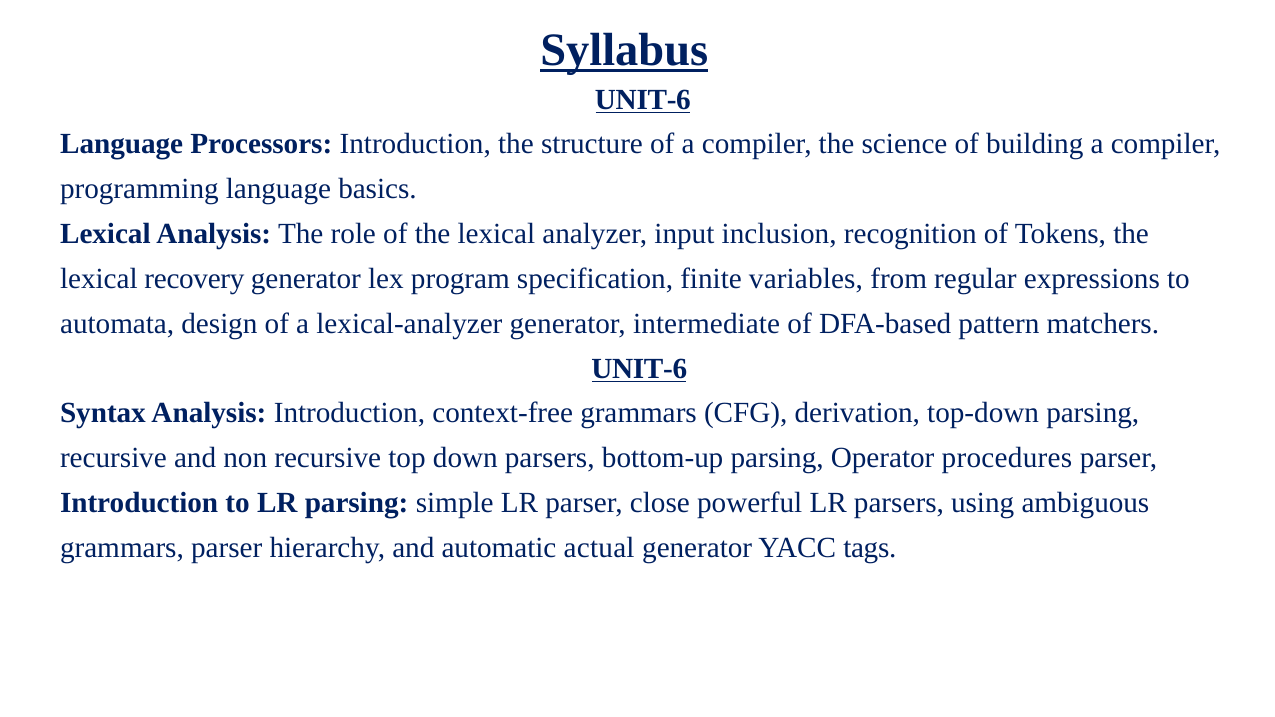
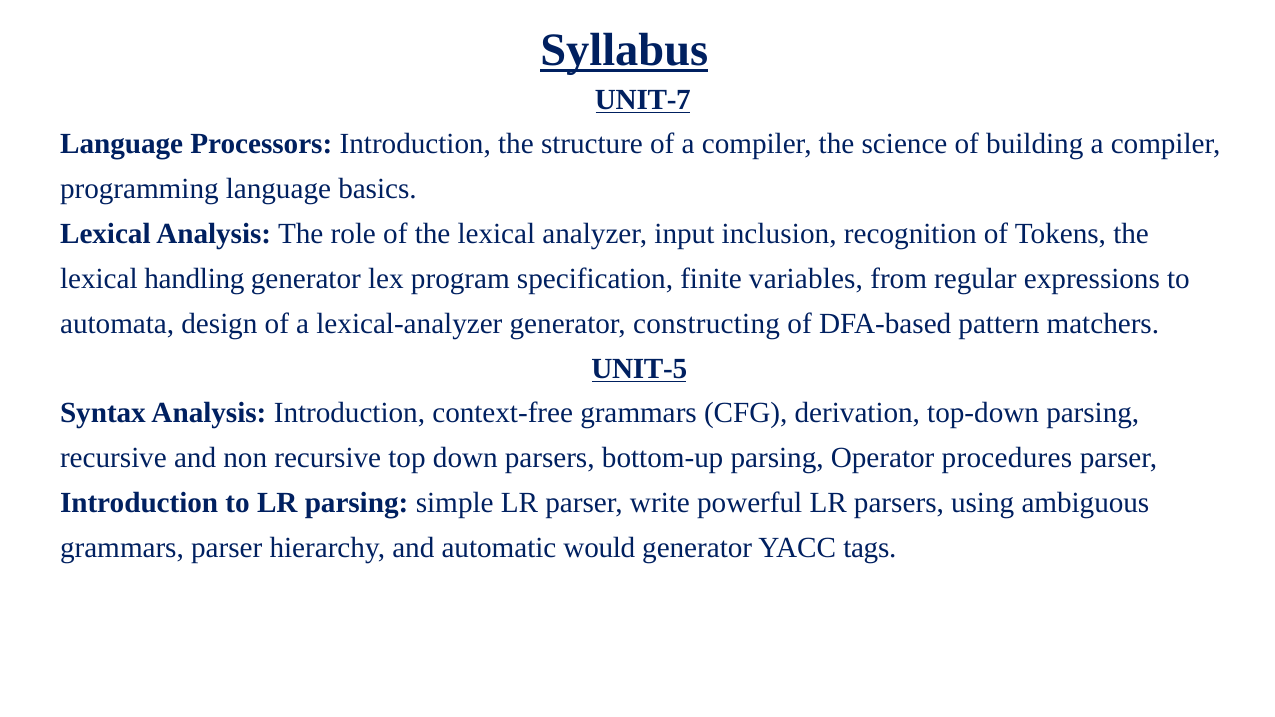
UNIT-6: UNIT-6 -> UNIT-7 (643, 99)
recovery: recovery -> handling (194, 279)
intermediate: intermediate -> constructing (707, 324)
UNIT-6: UNIT-6 -> UNIT-5 (639, 369)
close: close -> write (660, 503)
actual: actual -> would (599, 548)
